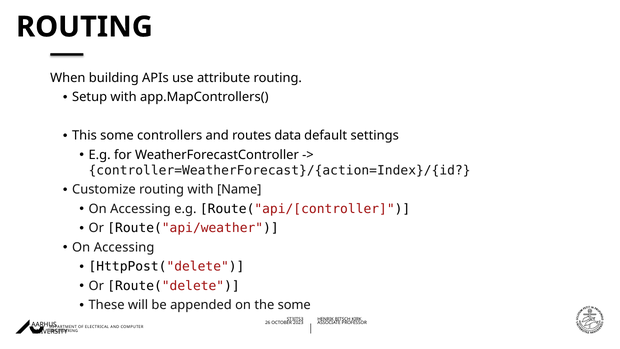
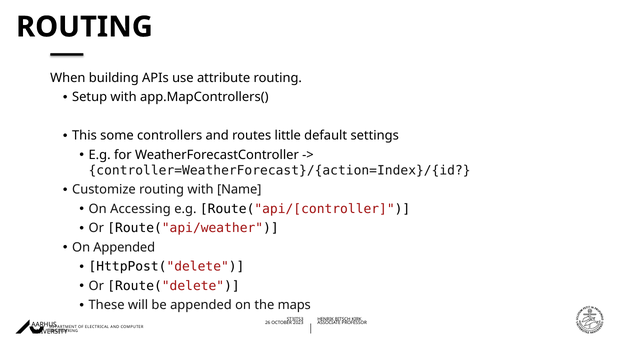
data: data -> little (288, 136)
Accessing: Accessing -> Appended (124, 247)
the some: some -> maps (294, 305)
